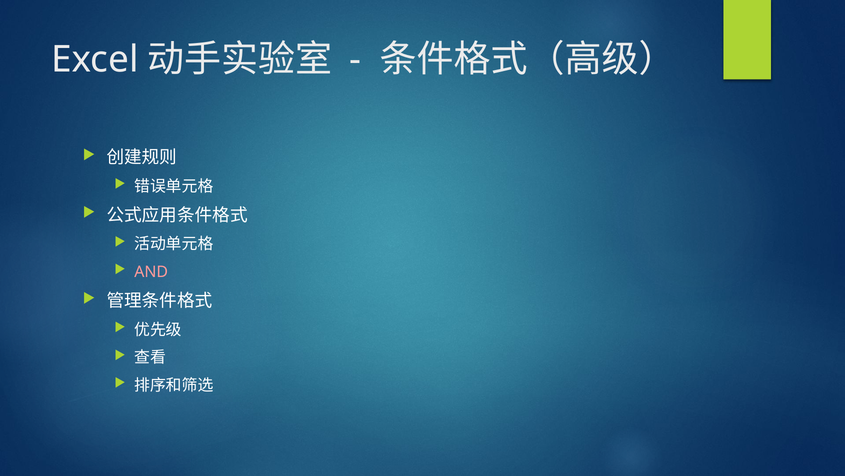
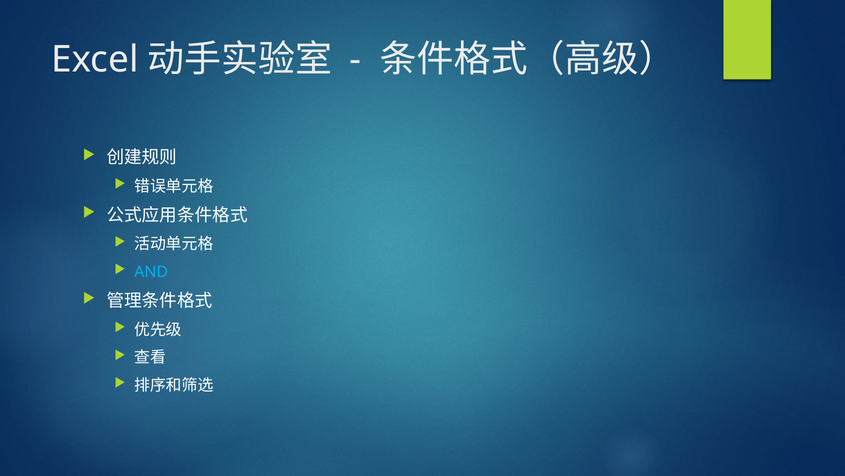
AND colour: pink -> light blue (151, 272)
